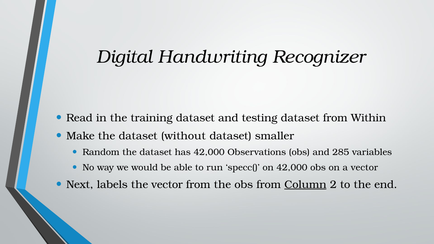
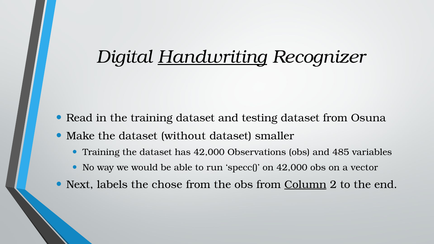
Handwriting underline: none -> present (212, 57)
Within: Within -> Osuna (368, 118)
Random: Random -> Training (101, 152)
285: 285 -> 485 (341, 152)
the vector: vector -> chose (167, 185)
